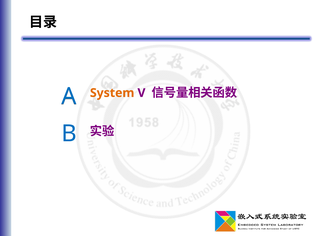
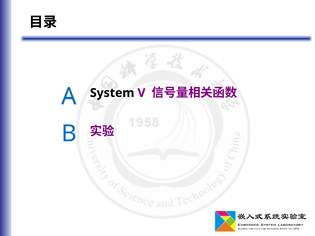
System colour: orange -> black (112, 93)
